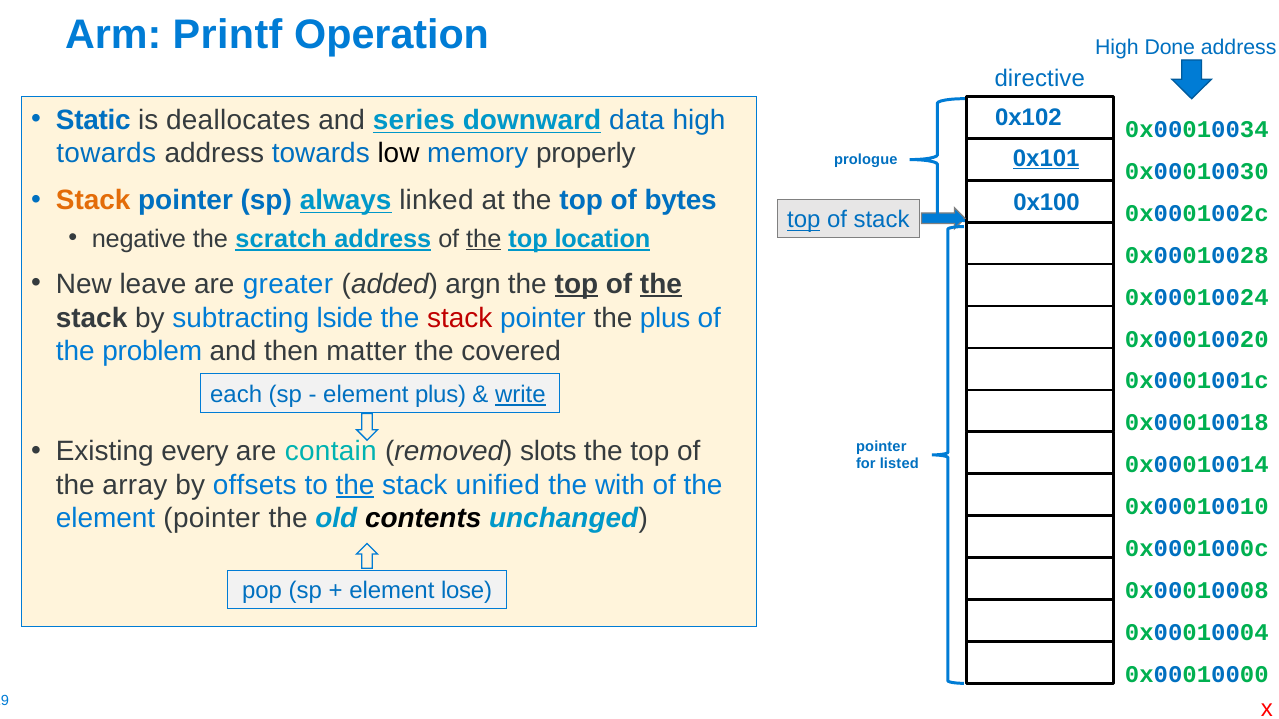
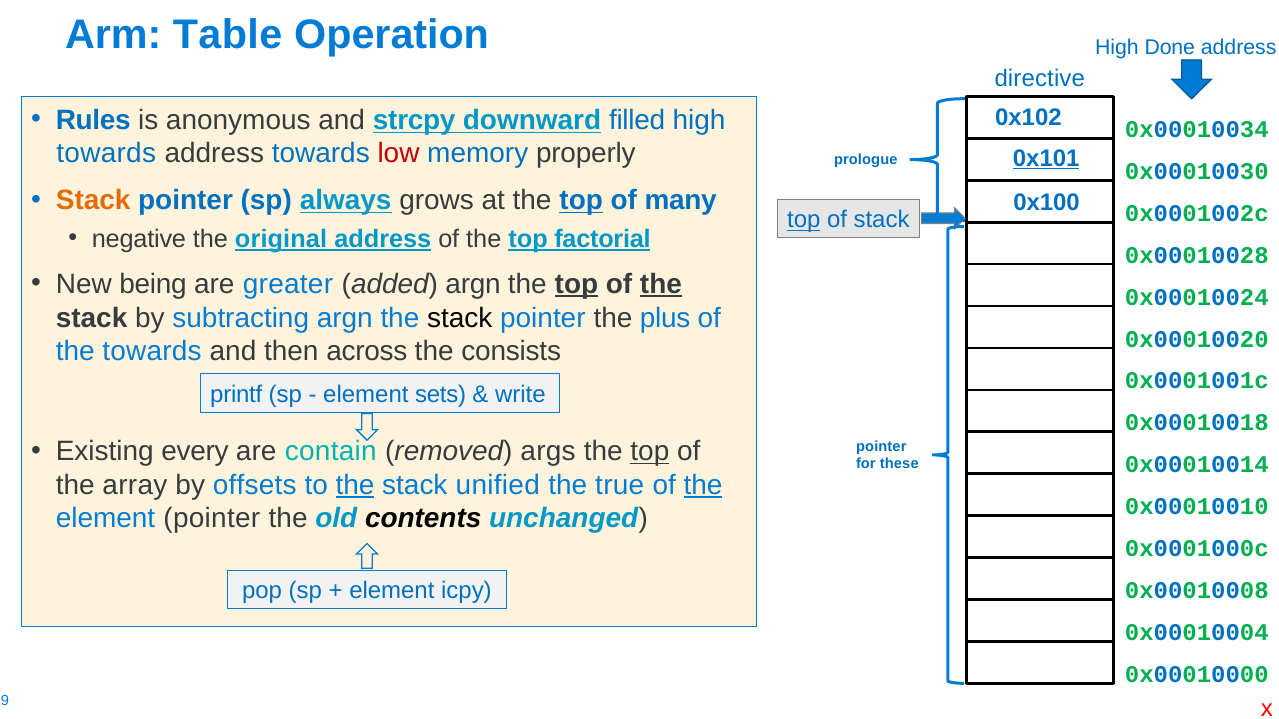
Printf: Printf -> Table (228, 34)
Static: Static -> Rules (93, 120)
deallocates: deallocates -> anonymous (238, 120)
series: series -> strcpy (414, 120)
data: data -> filled (637, 120)
low colour: black -> red (399, 154)
linked: linked -> grows (437, 201)
top underline: none -> present (581, 201)
bytes: bytes -> many (681, 201)
scratch: scratch -> original (281, 239)
the underline: present -> none (484, 239)
location: location -> factorial (602, 239)
leave: leave -> being (153, 284)
subtracting lside: lside -> argn (345, 318)
stack colour: red -> black (460, 318)
the problem: problem -> towards (152, 352)
matter: matter -> across (367, 352)
covered: covered -> consists (511, 352)
each: each -> printf (236, 395)
element plus: plus -> sets (441, 395)
write underline: present -> none (520, 395)
slots: slots -> args (548, 452)
top underline: none -> present (650, 452)
listed: listed -> these (899, 464)
with: with -> true (620, 485)
the underline: none -> present (703, 485)
lose: lose -> icpy (466, 591)
